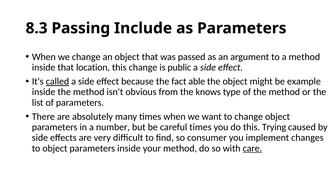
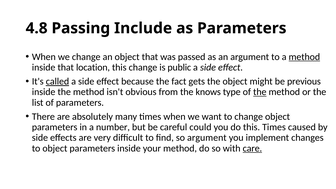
8.3: 8.3 -> 4.8 (37, 28)
method underline: none -> present (304, 57)
able: able -> gets (197, 81)
example: example -> previous (304, 81)
the underline: none -> present (260, 92)
careful times: times -> could (200, 127)
this Trying: Trying -> Times (274, 127)
so consumer: consumer -> argument (207, 138)
